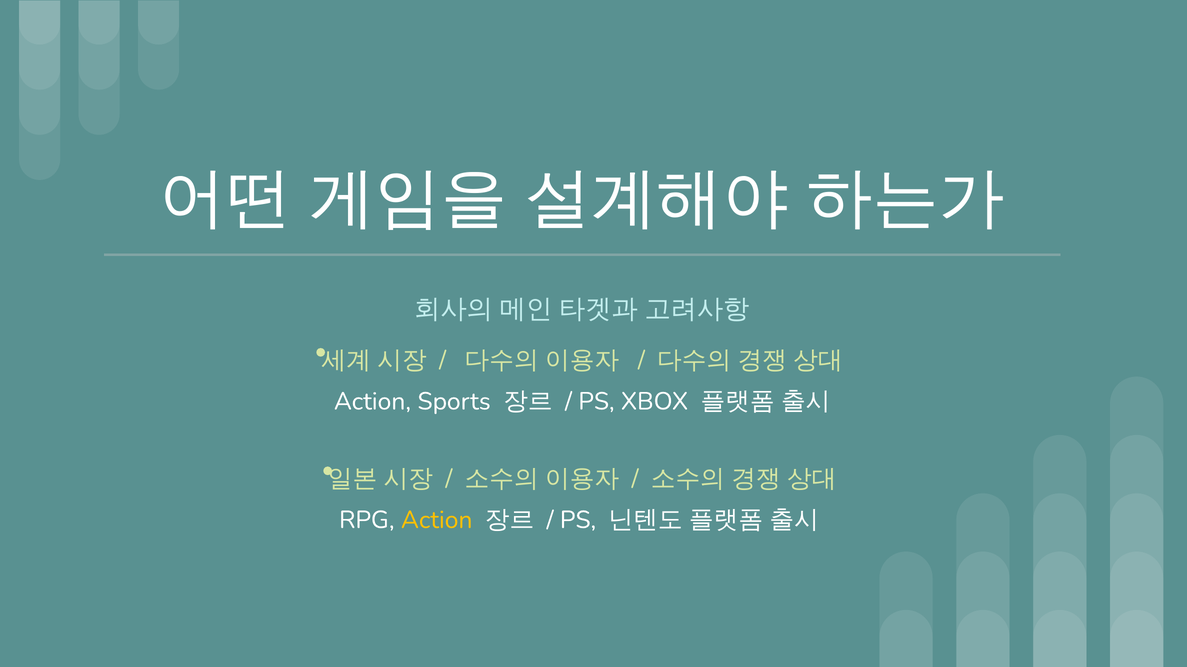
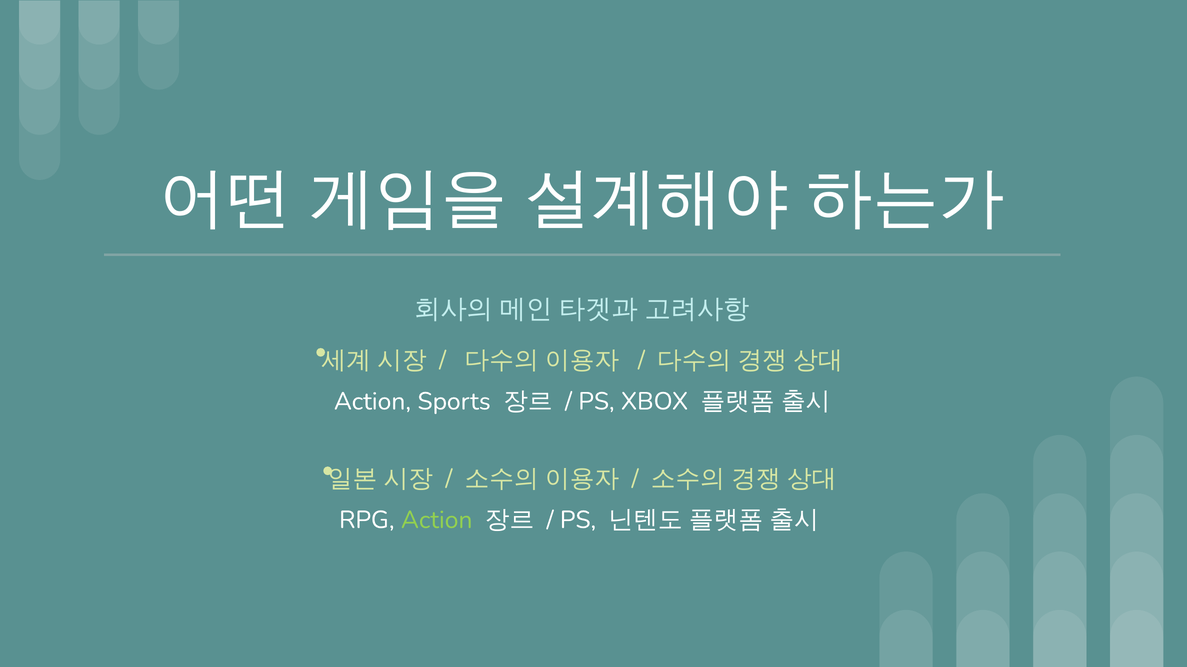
Action colour: yellow -> light green (437, 520)
